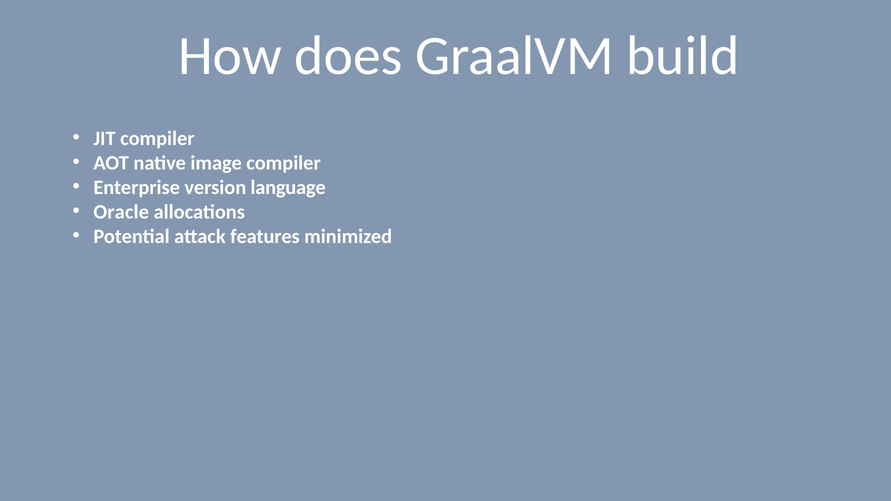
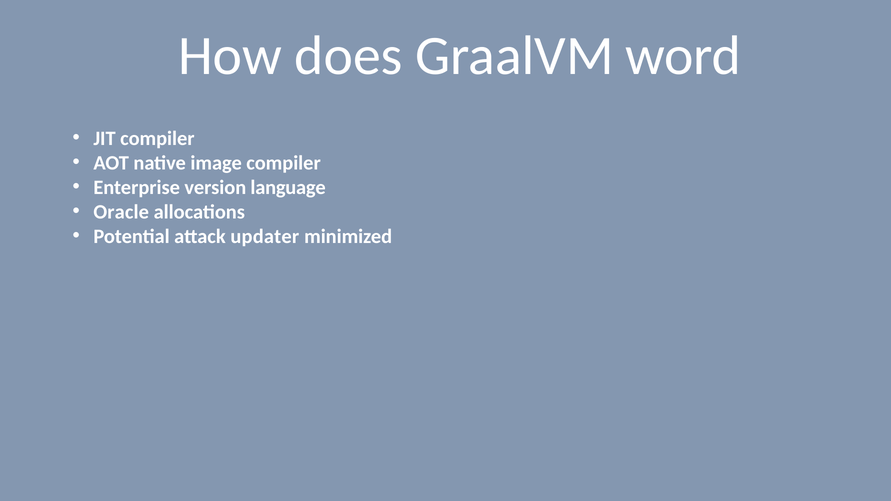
build: build -> word (683, 56)
features: features -> updater (265, 236)
